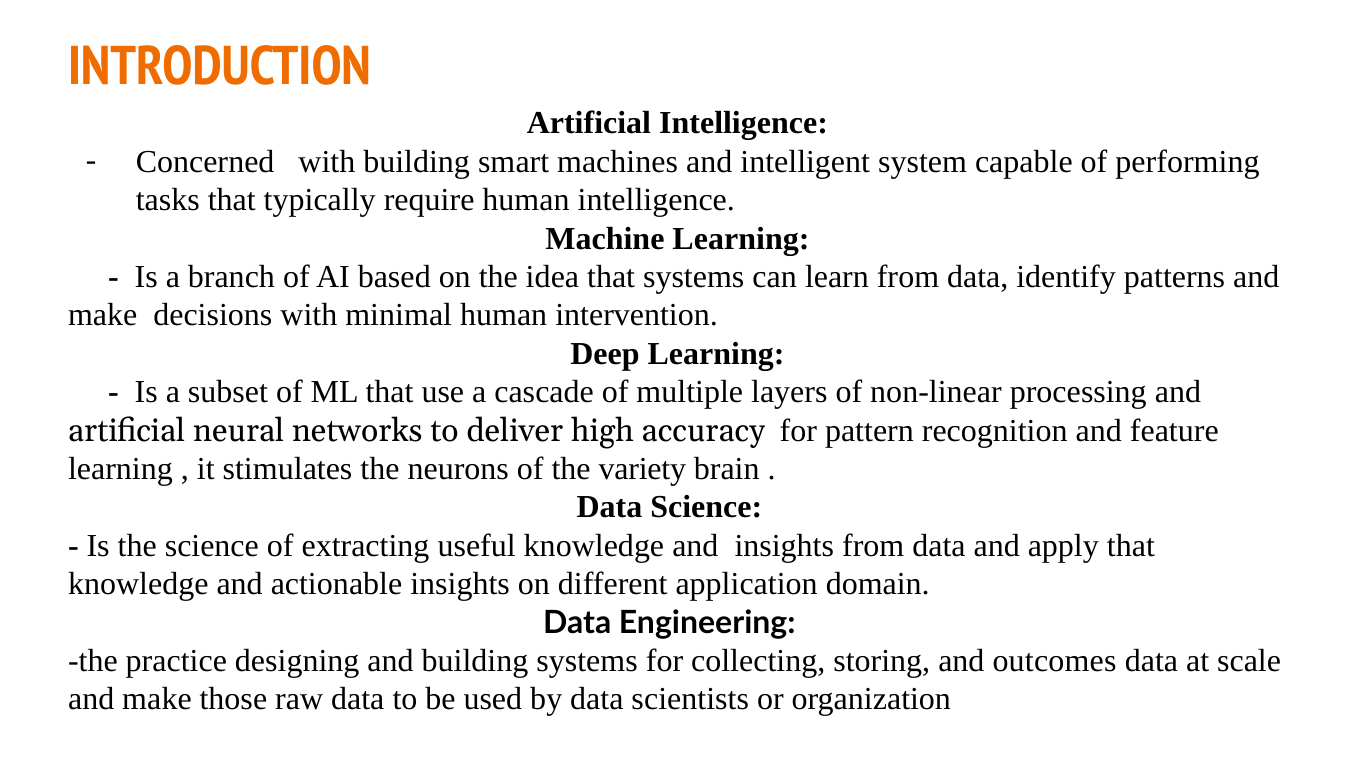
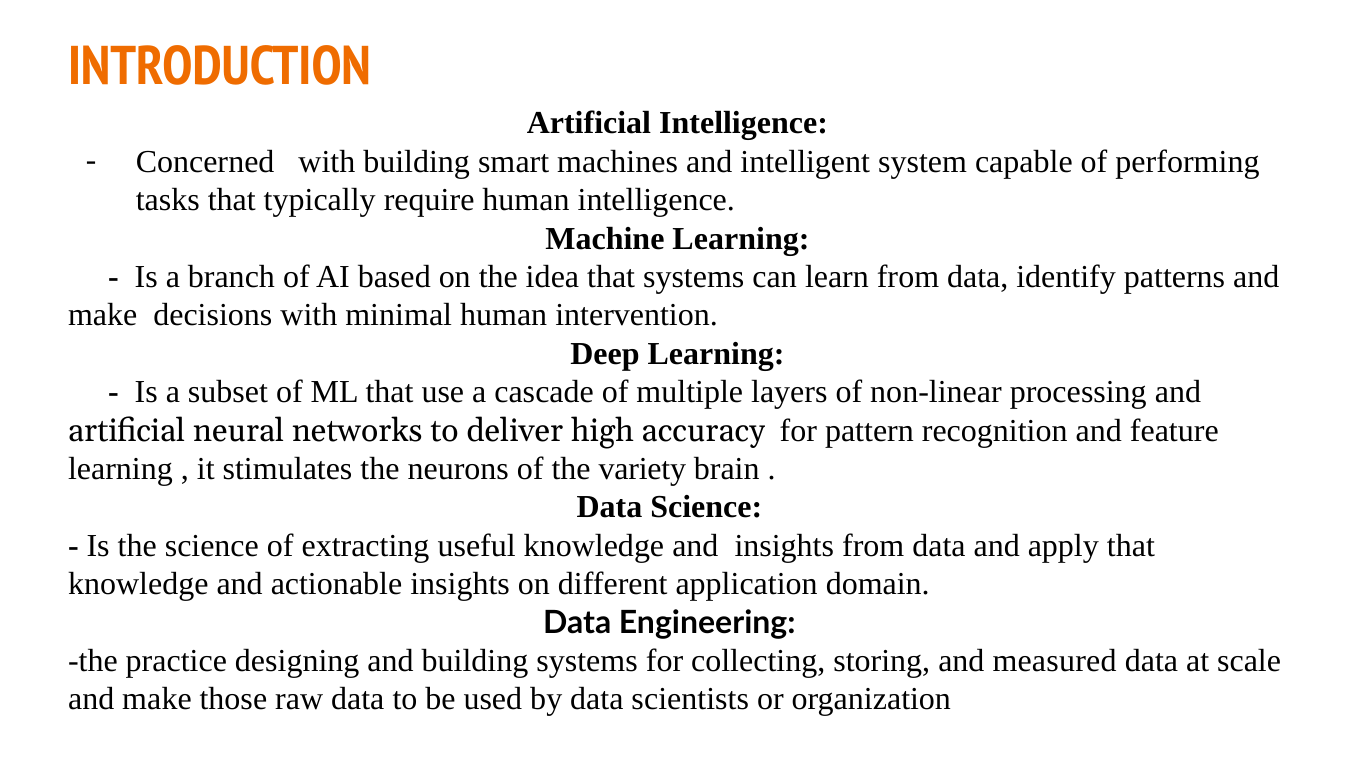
outcomes: outcomes -> measured (1055, 661)
